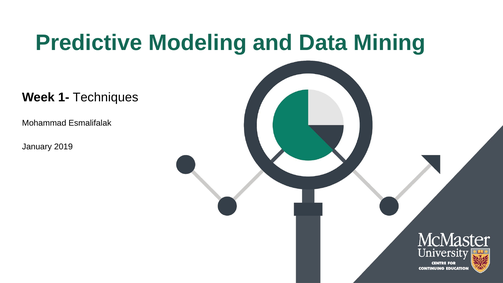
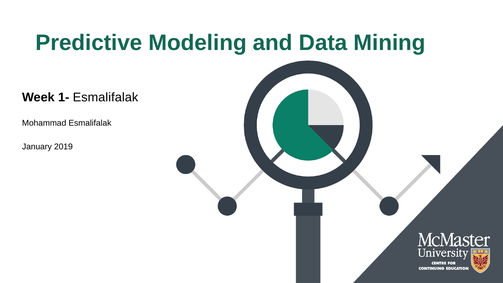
1- Techniques: Techniques -> Esmalifalak (106, 97)
